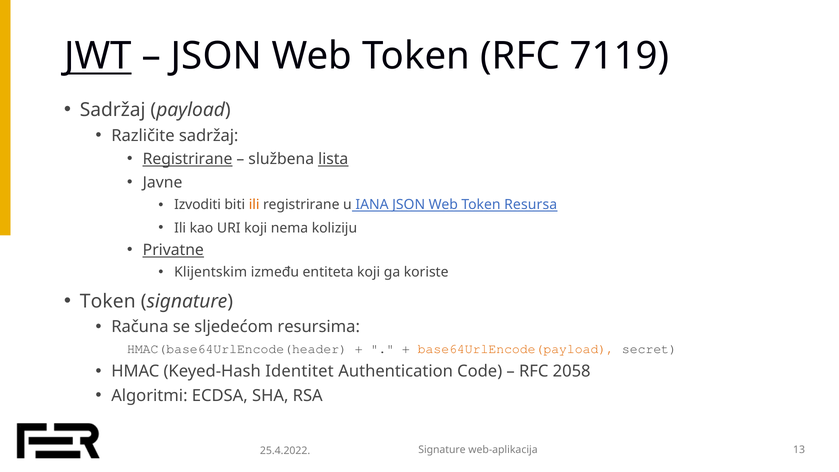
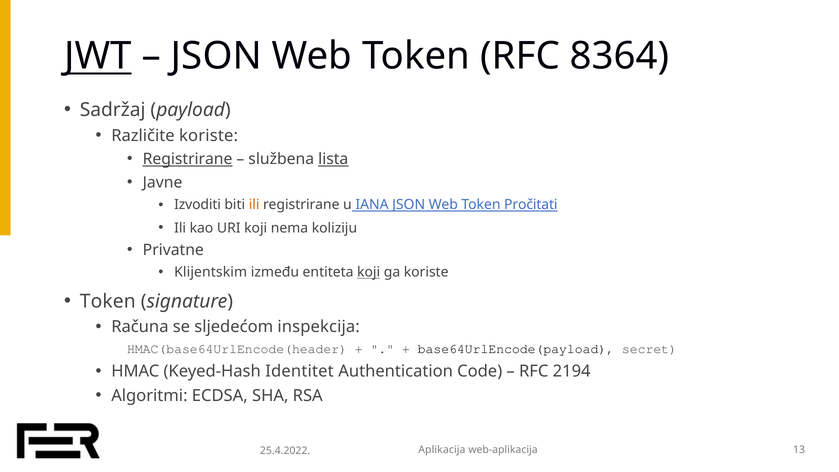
7119: 7119 -> 8364 (620, 56)
Različite sadržaj: sadržaj -> koriste (209, 136)
Resursa: Resursa -> Pročitati (531, 205)
Privatne underline: present -> none (173, 250)
koji underline: none -> present (369, 272)
resursima: resursima -> inspekcija (319, 327)
base64UrlEncode(payload colour: orange -> black (516, 349)
2058: 2058 -> 2194 (572, 371)
Signature: Signature -> Aplikacija (442, 450)
